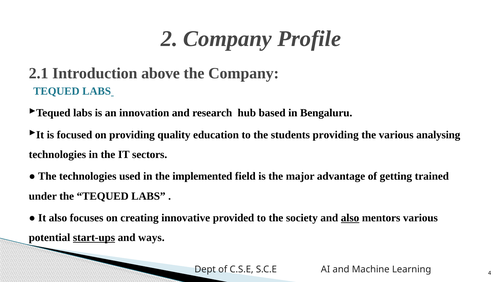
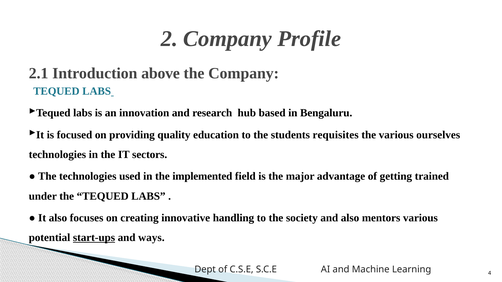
students providing: providing -> requisites (336, 135)
analysing: analysing -> ourselves (438, 135)
provided: provided -> handling (233, 218)
also underline: present -> none (350, 218)
